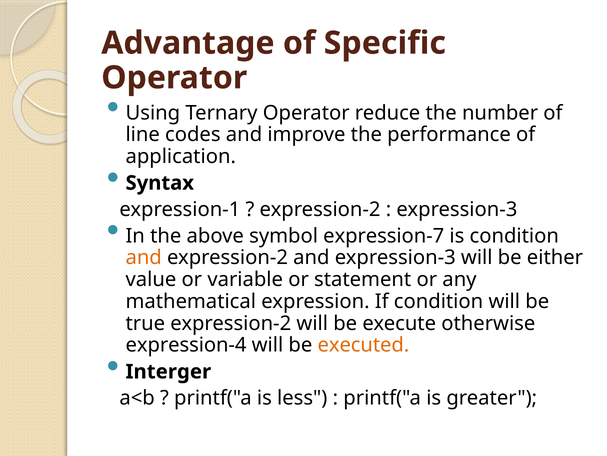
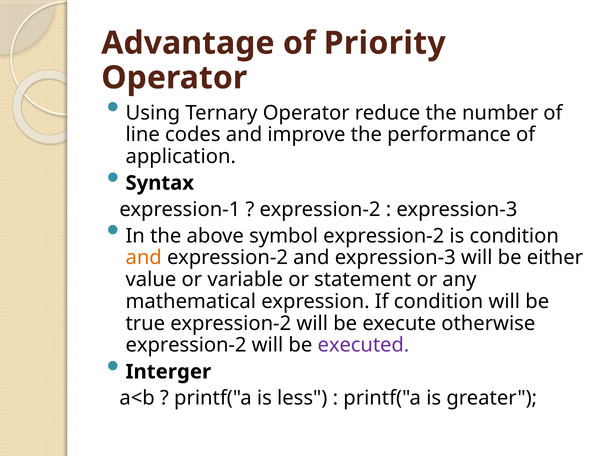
Specific: Specific -> Priority (385, 43)
symbol expression-7: expression-7 -> expression-2 (384, 235)
expression-4: expression-4 -> expression-2 (186, 345)
executed colour: orange -> purple (363, 345)
